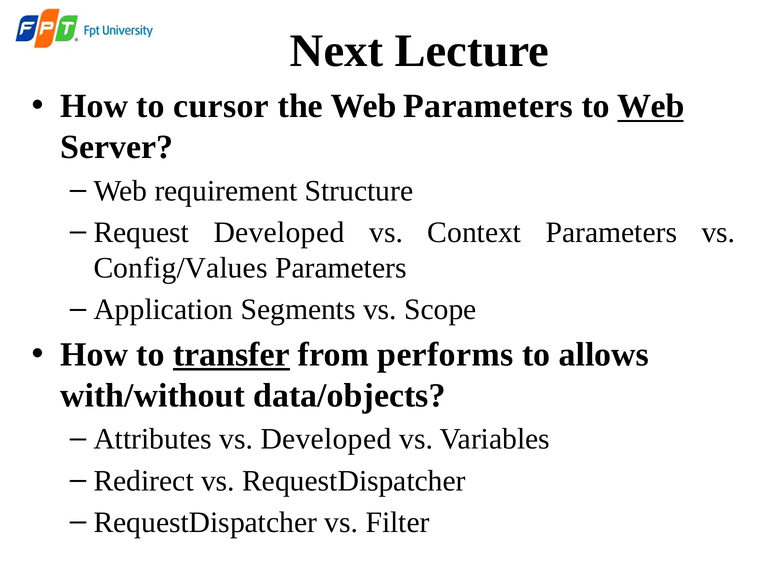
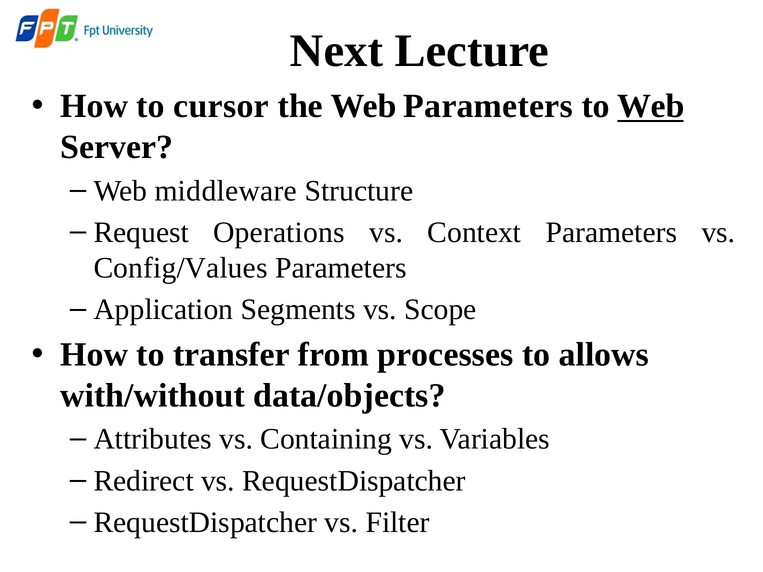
requirement: requirement -> middleware (226, 191)
Request Developed: Developed -> Operations (279, 232)
transfer underline: present -> none (231, 355)
performs: performs -> processes (445, 355)
vs Developed: Developed -> Containing (326, 439)
